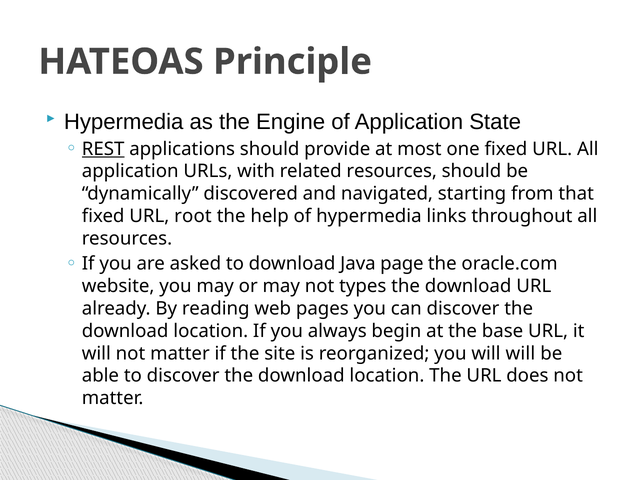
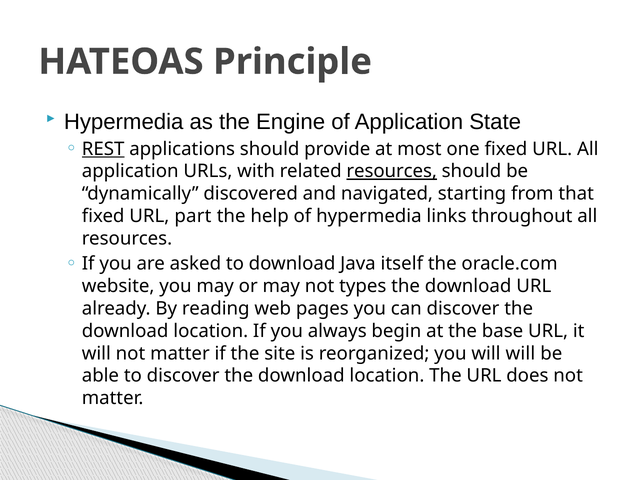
resources underline: none -> present (392, 171)
root: root -> part (193, 216)
page: page -> itself (402, 264)
